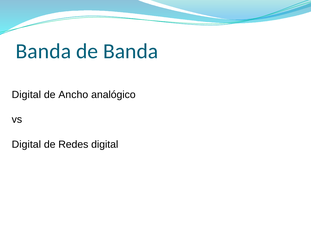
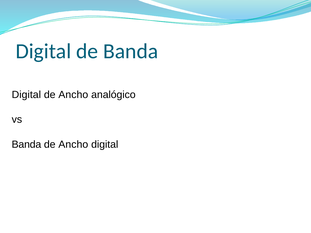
Banda: Banda -> Digital (43, 51)
Digital: Digital -> Banda (26, 145)
Redes: Redes -> Ancho (73, 145)
